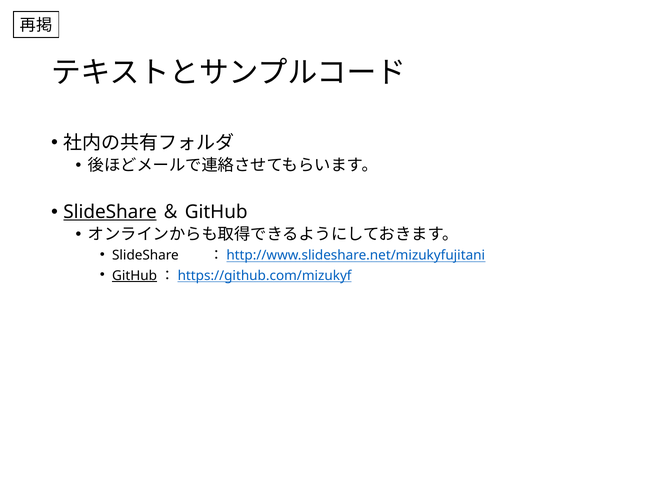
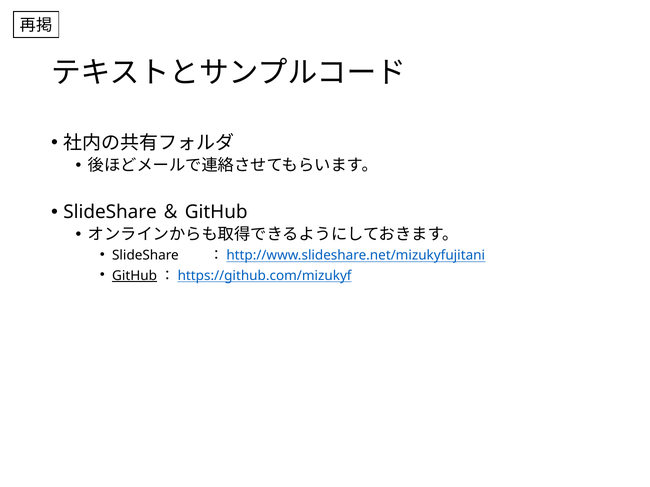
SlideShare underline: present -> none (110, 212)
